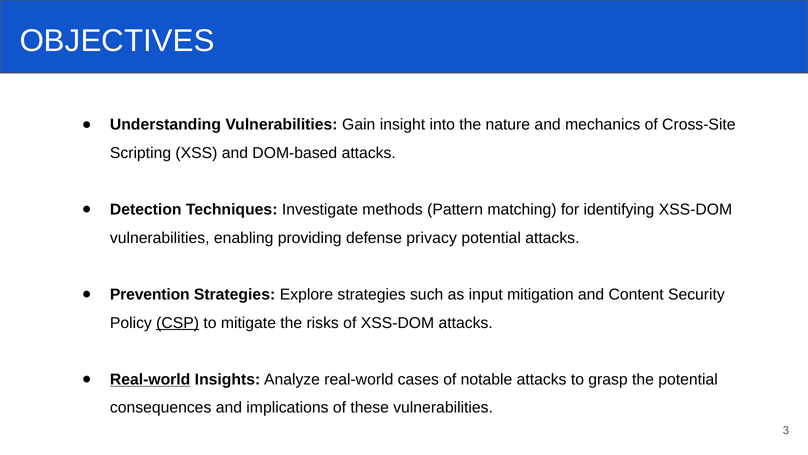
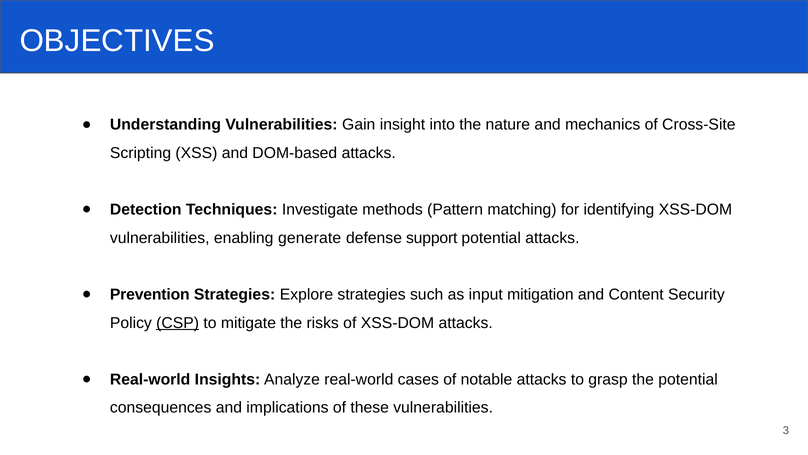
providing: providing -> generate (310, 238)
privacy: privacy -> support (432, 238)
Real-world underline: present -> none (150, 379)
